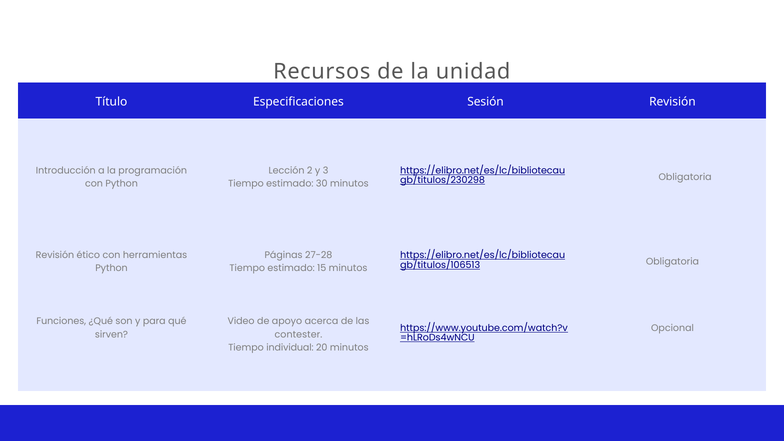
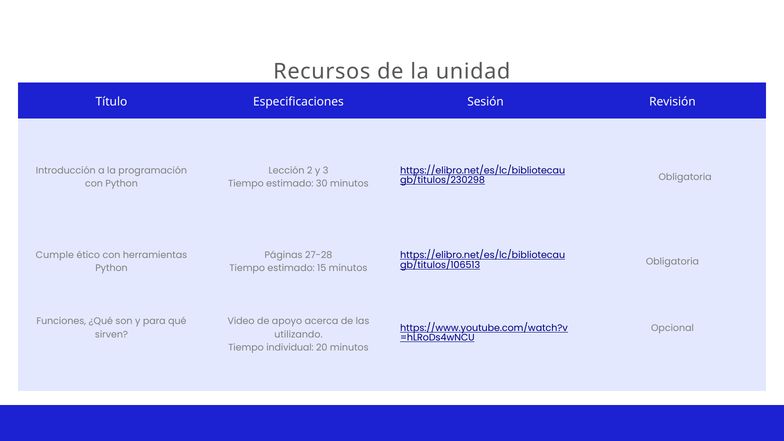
Revisión: Revisión -> Cumple (55, 255)
contester: contester -> utilizando (298, 335)
